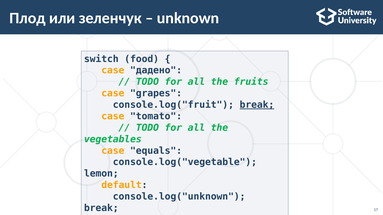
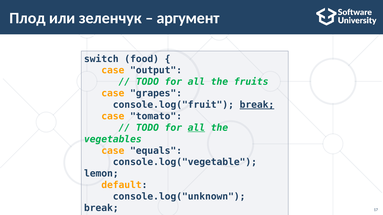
unknown: unknown -> аргумент (188, 18)
дадено: дадено -> output (156, 70)
all underline: none -> present (196, 128)
